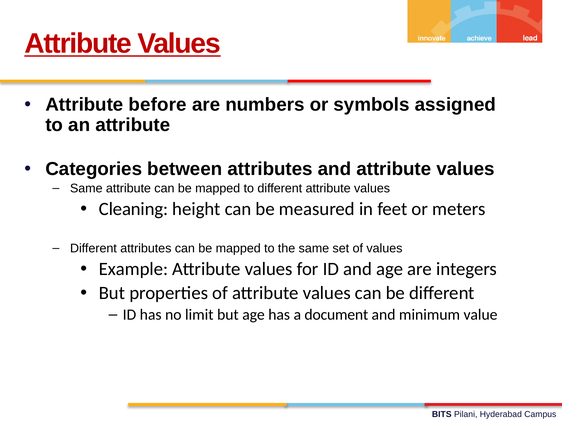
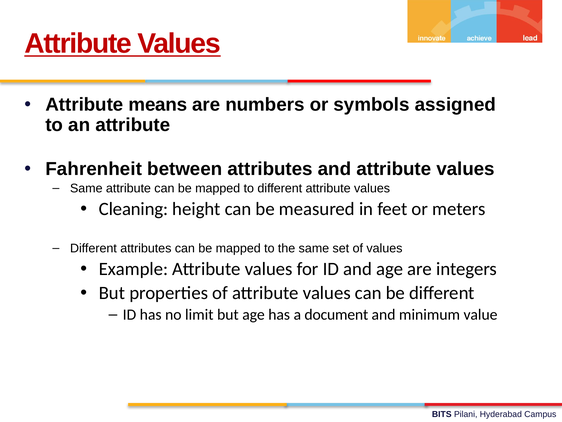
before: before -> means (158, 105)
Categories: Categories -> Fahrenheit (94, 169)
